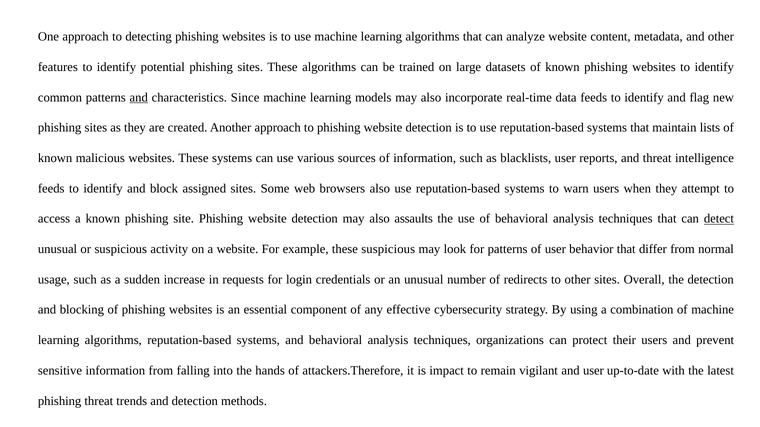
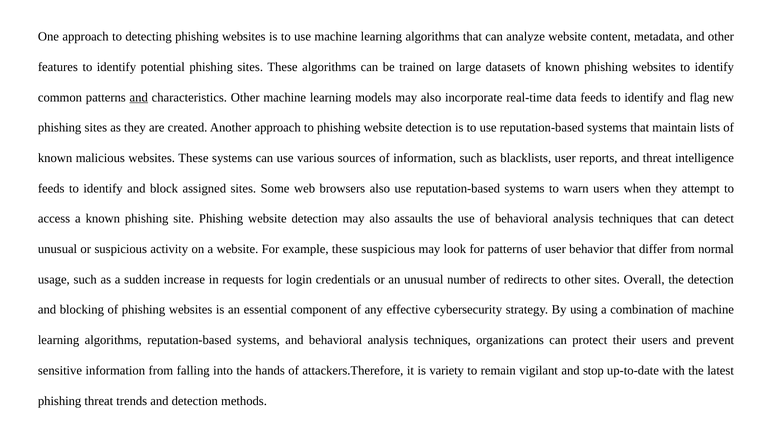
characteristics Since: Since -> Other (245, 97)
detect underline: present -> none (719, 219)
impact: impact -> variety (447, 371)
and user: user -> stop (593, 371)
